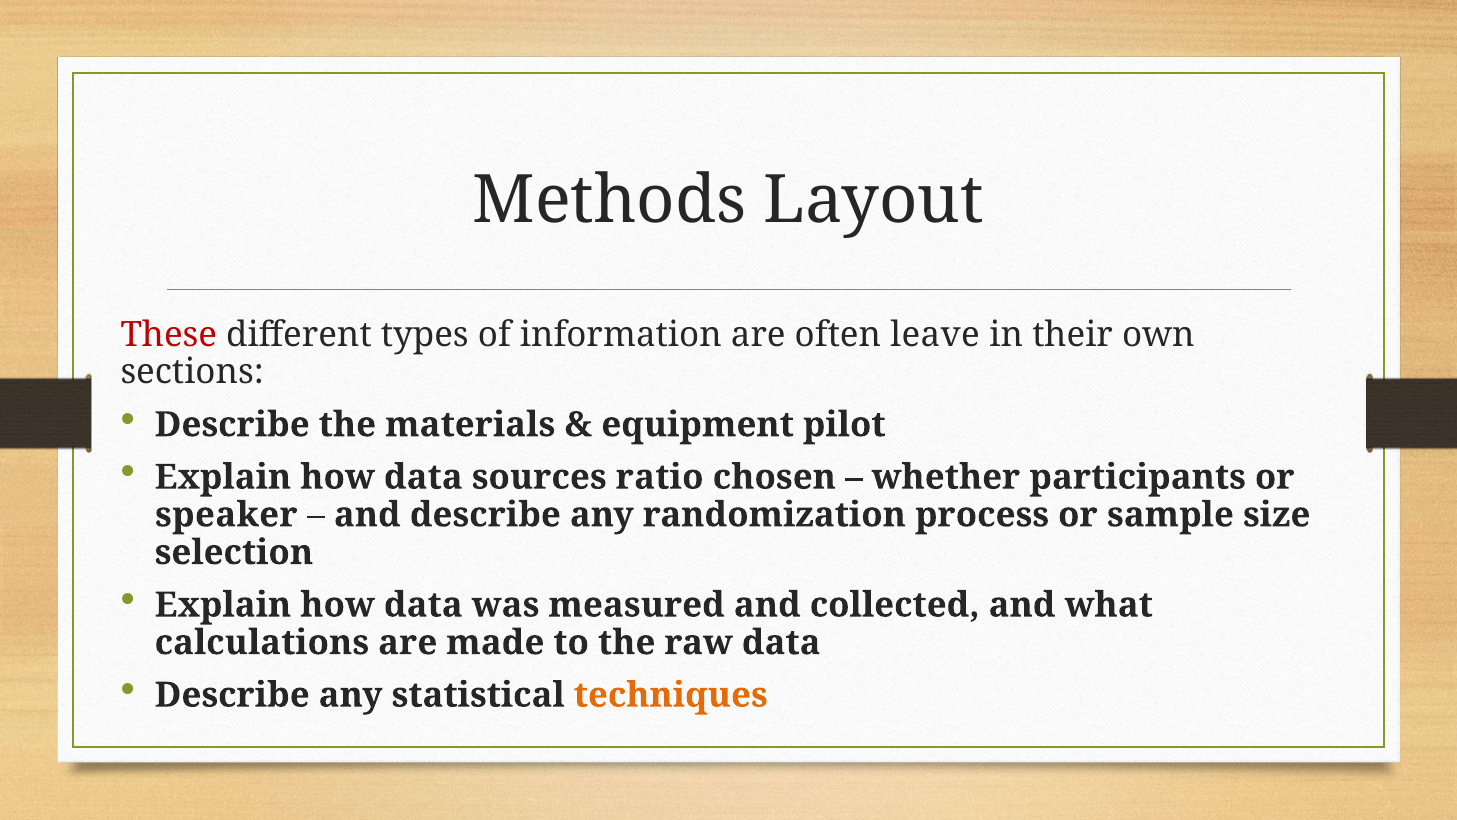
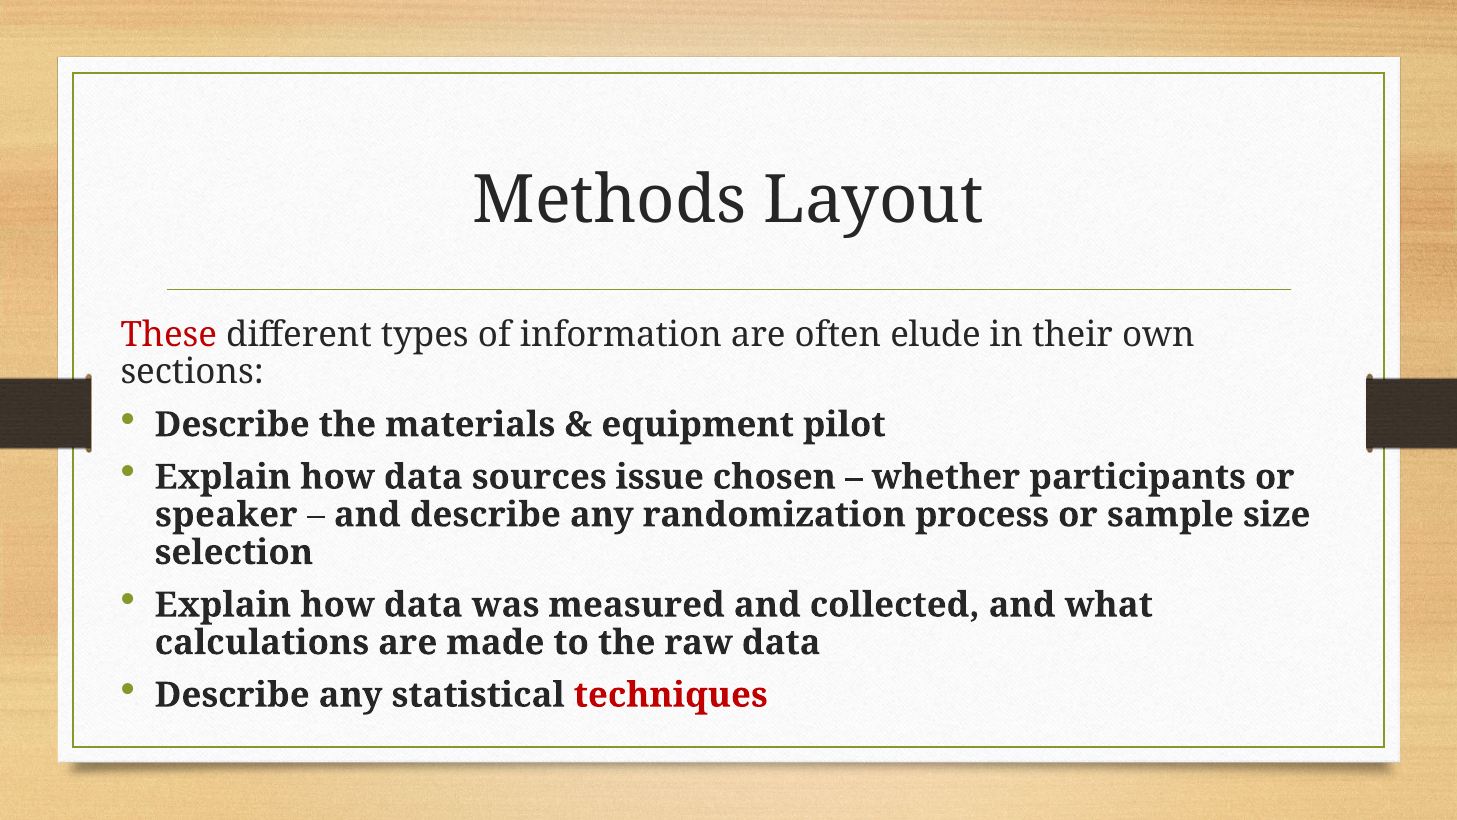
leave: leave -> elude (936, 334)
ratio: ratio -> issue (660, 477)
techniques colour: orange -> red (671, 695)
